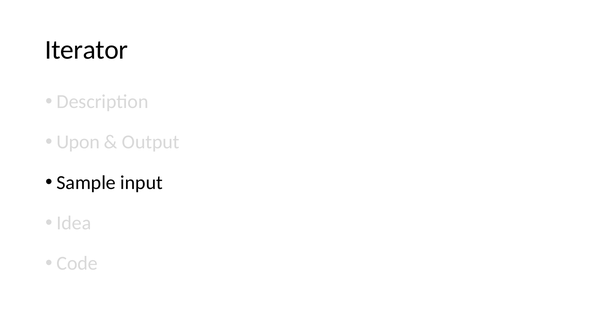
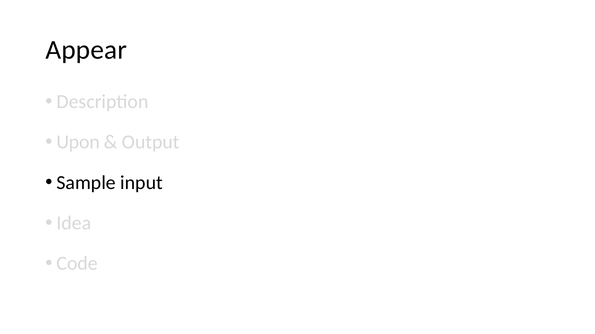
Iterator: Iterator -> Appear (86, 50)
